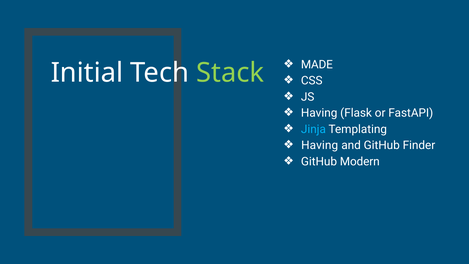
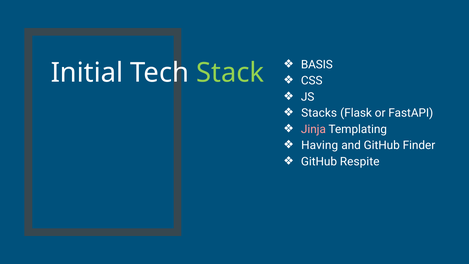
MADE: MADE -> BASIS (317, 64)
Having: Having -> Stacks (319, 113)
Jinja colour: light blue -> pink (313, 129)
Modern: Modern -> Respite (360, 162)
